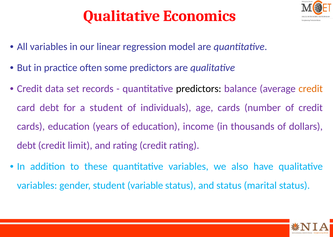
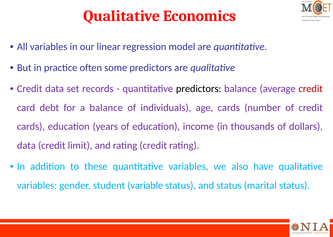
credit colour: orange -> red (311, 89)
a student: student -> balance (106, 108)
debt: debt -> data (26, 145)
